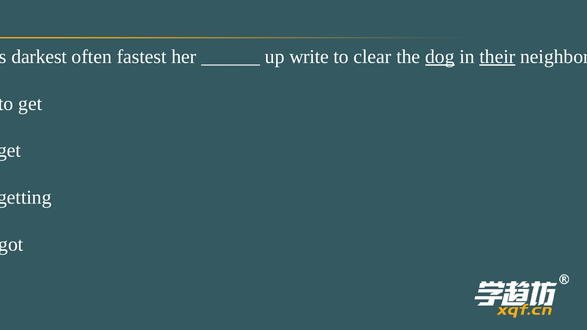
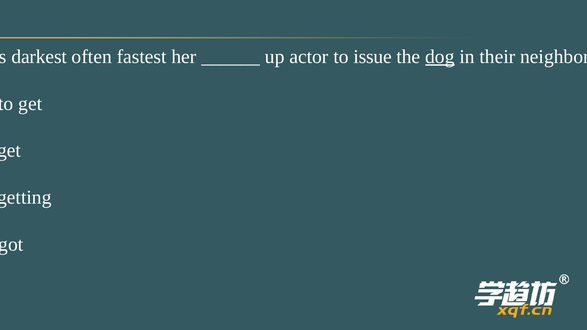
write: write -> actor (309, 57)
clear: clear -> issue (373, 57)
their underline: present -> none (497, 57)
